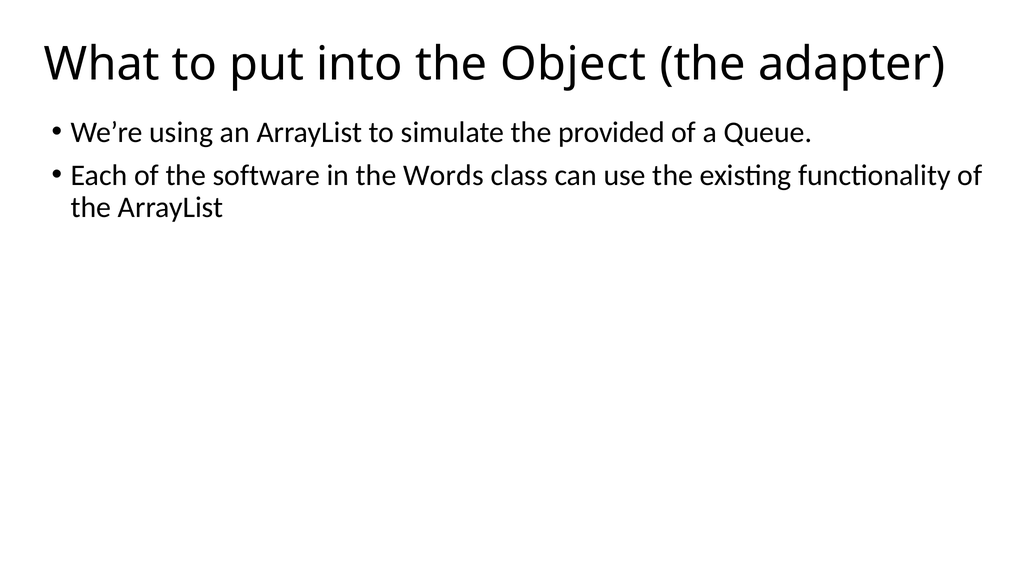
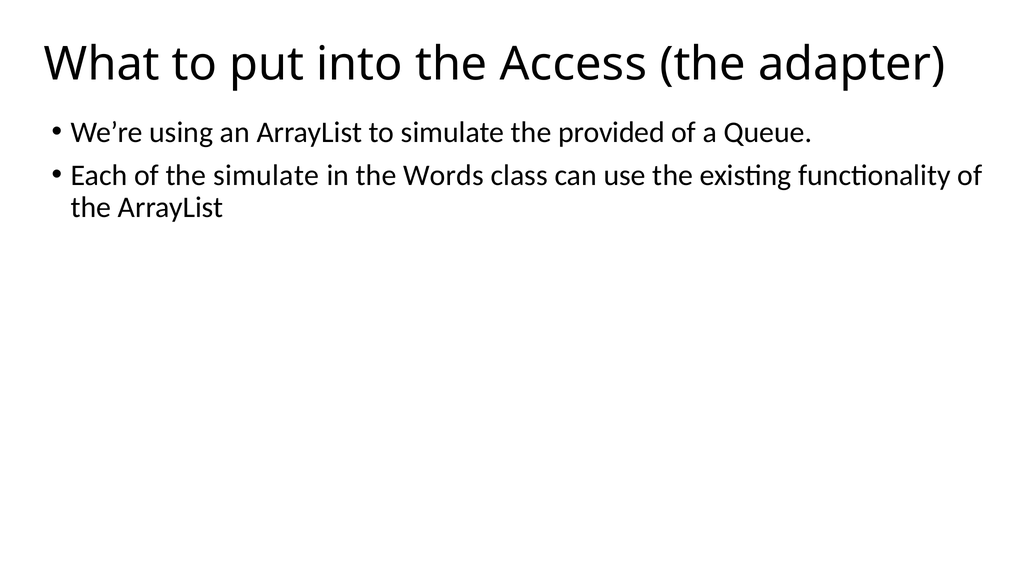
Object: Object -> Access (573, 64)
the software: software -> simulate (266, 175)
